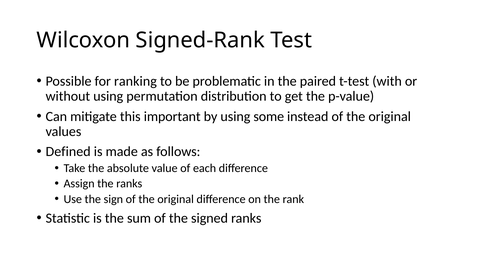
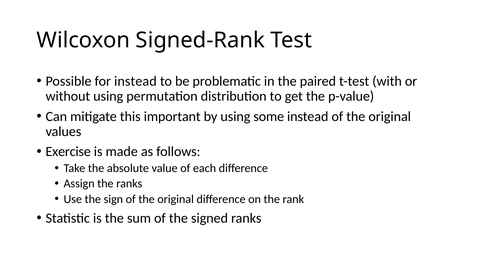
for ranking: ranking -> instead (135, 81)
Defined: Defined -> Exercise (68, 152)
